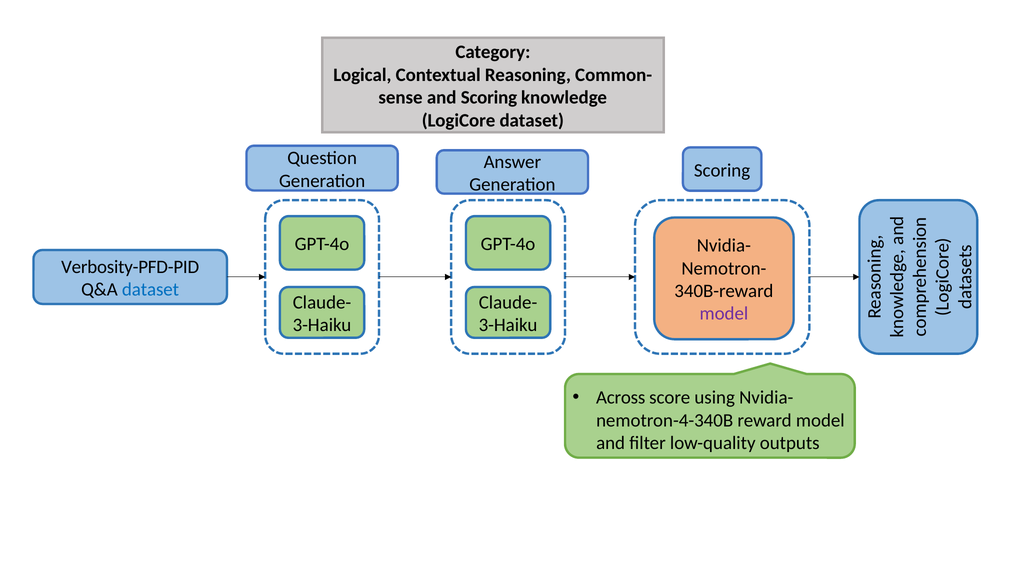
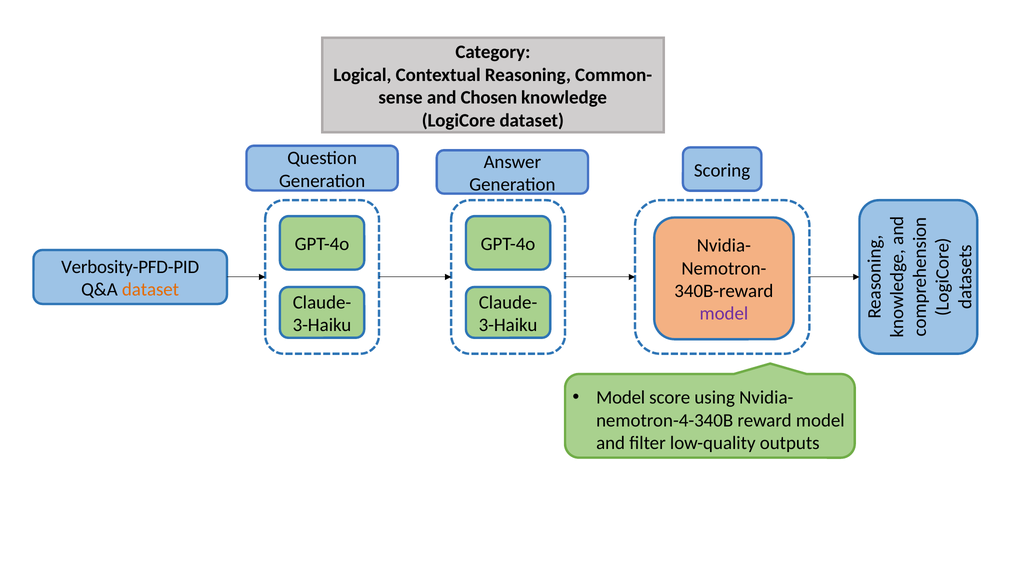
and Scoring: Scoring -> Chosen (489, 98)
dataset colour: blue -> orange (150, 289)
Across: Across -> Model (621, 397)
